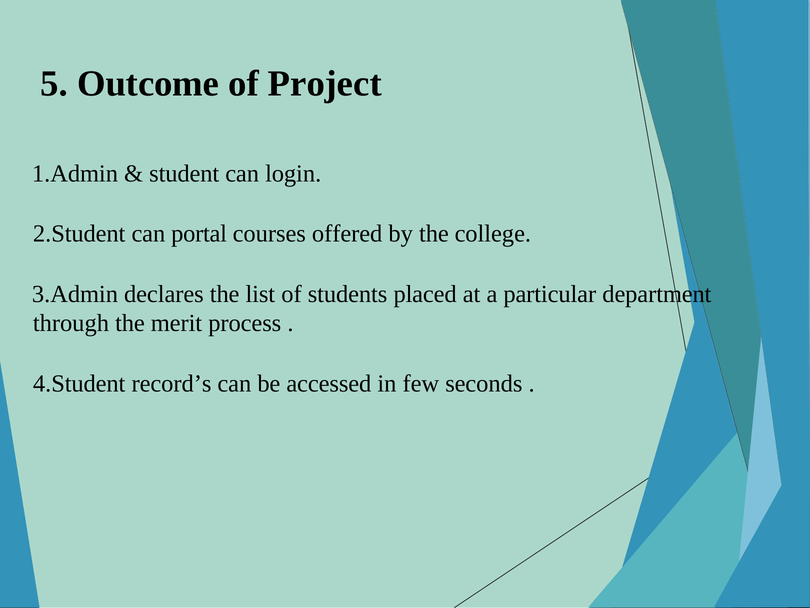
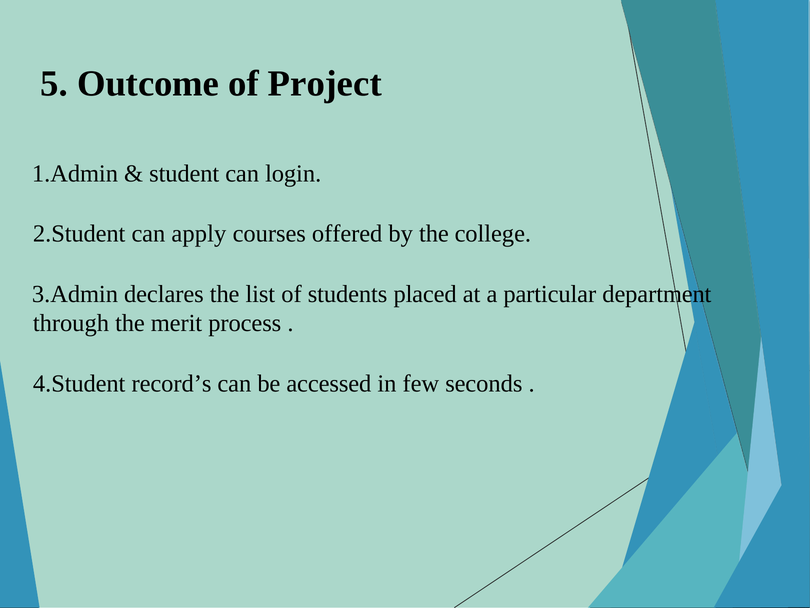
portal: portal -> apply (199, 234)
